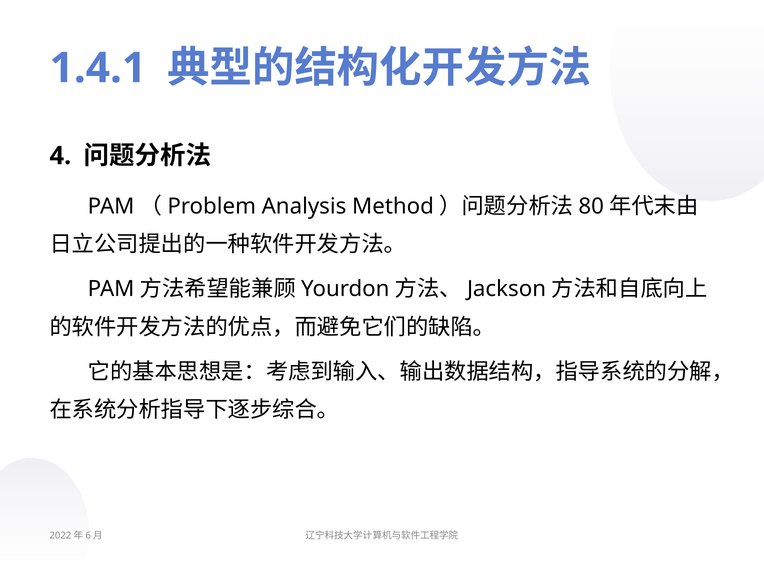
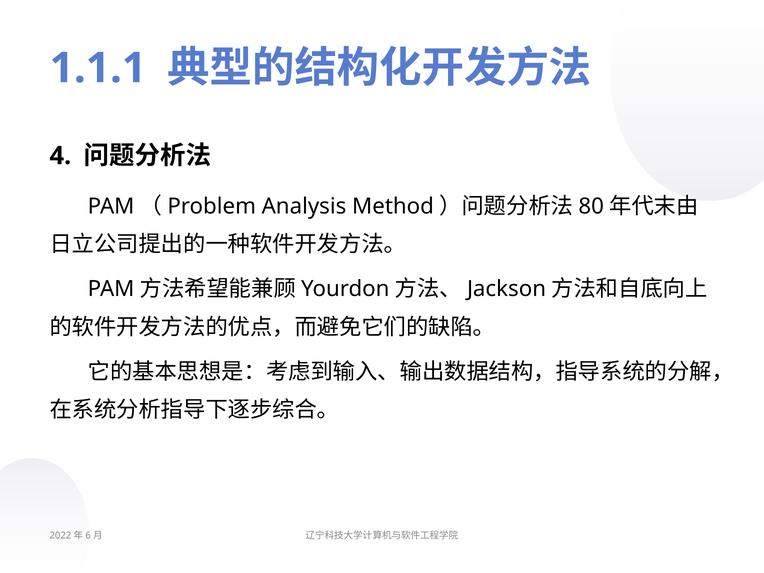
1.4.1: 1.4.1 -> 1.1.1 (98, 68)
